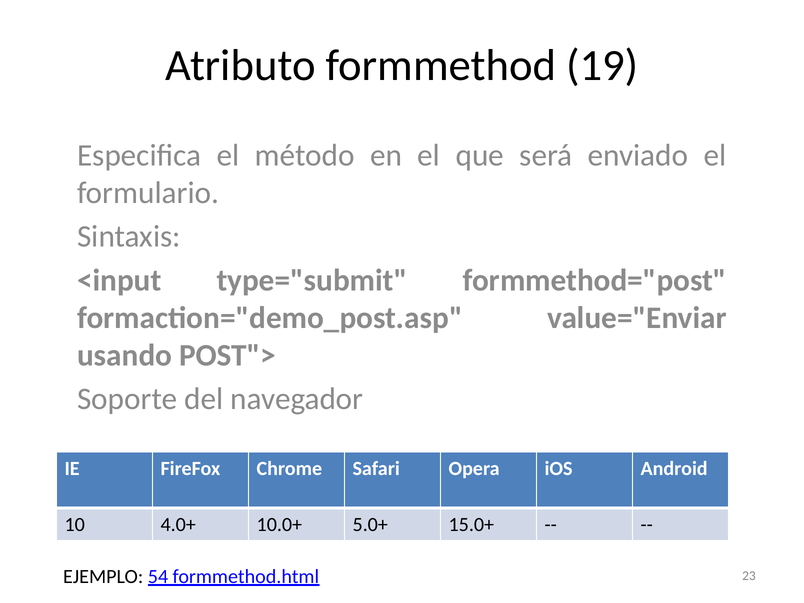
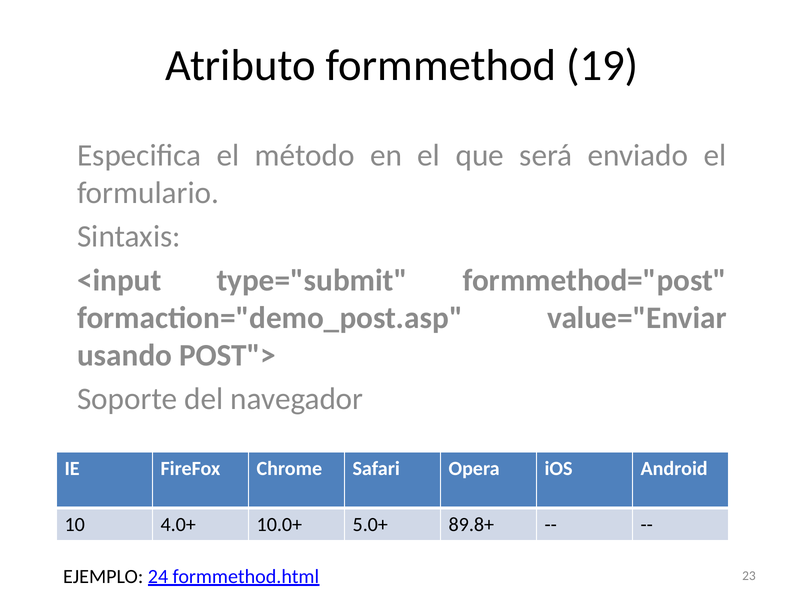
15.0+: 15.0+ -> 89.8+ (471, 524)
54: 54 -> 24 (158, 576)
